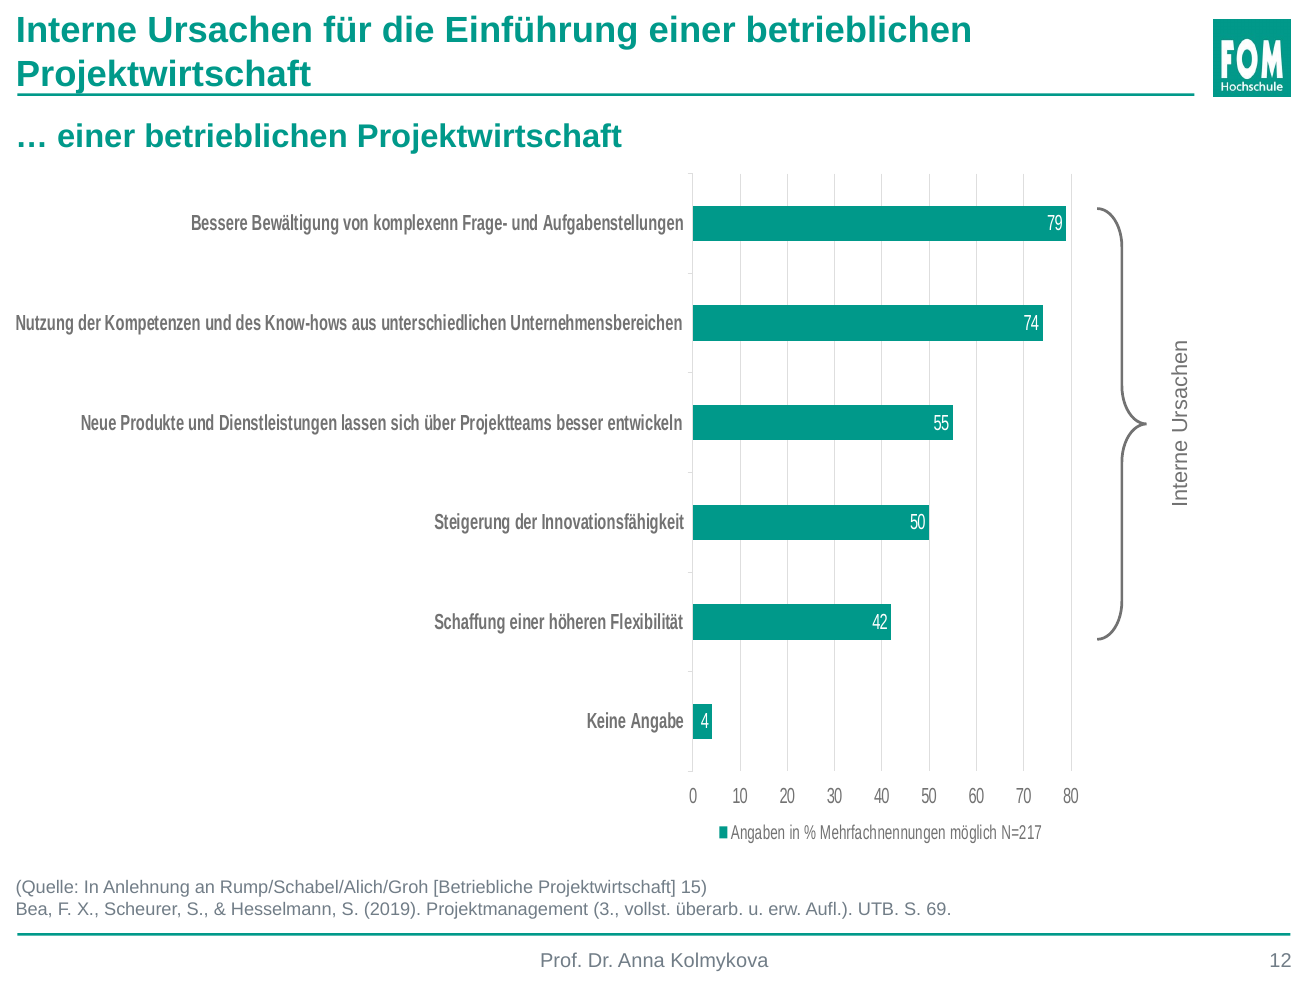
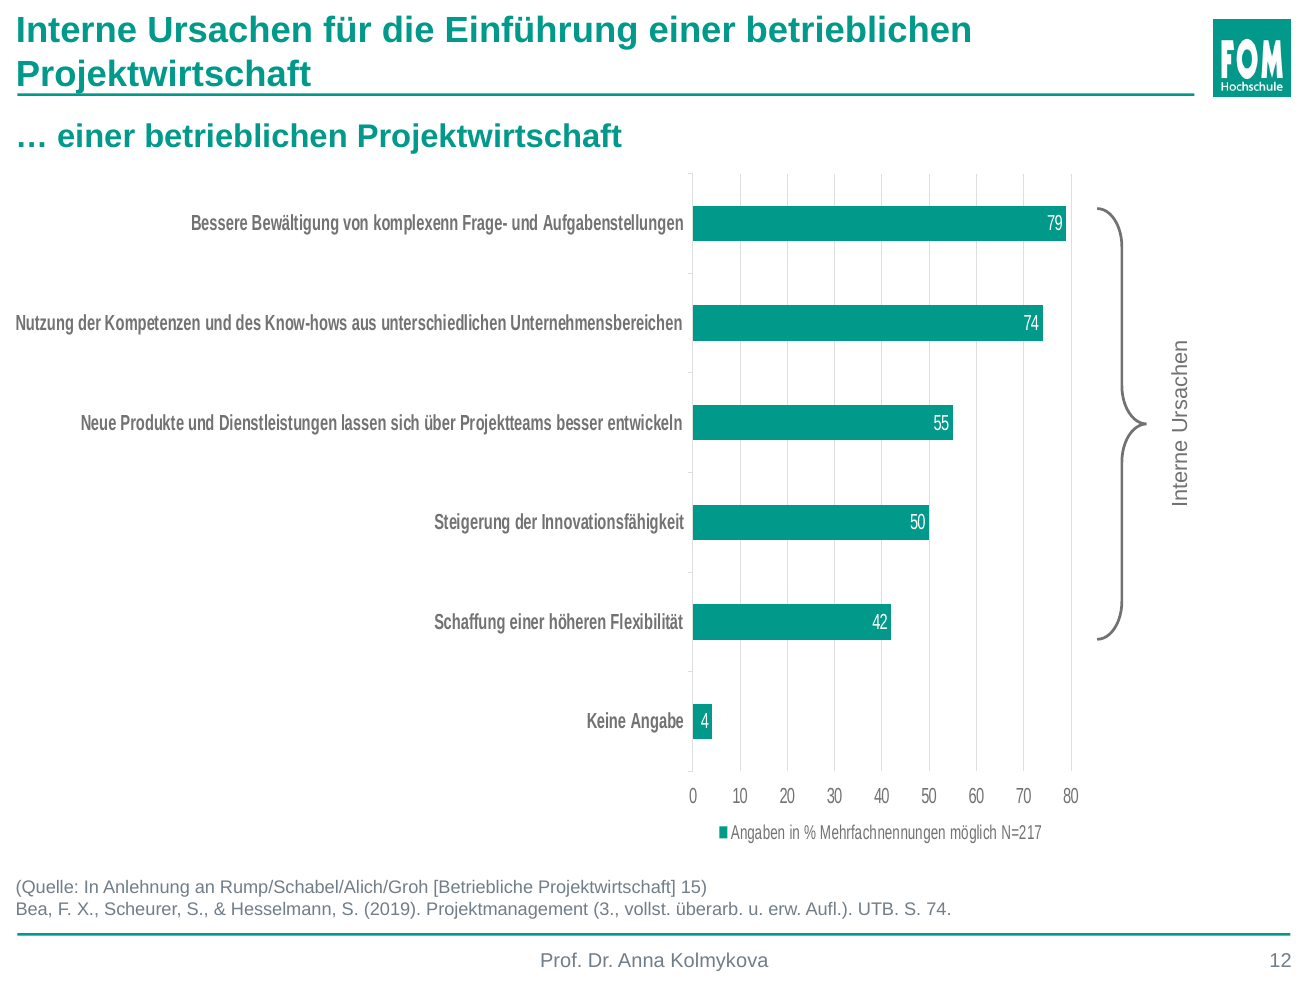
S 69: 69 -> 74 (939, 909)
